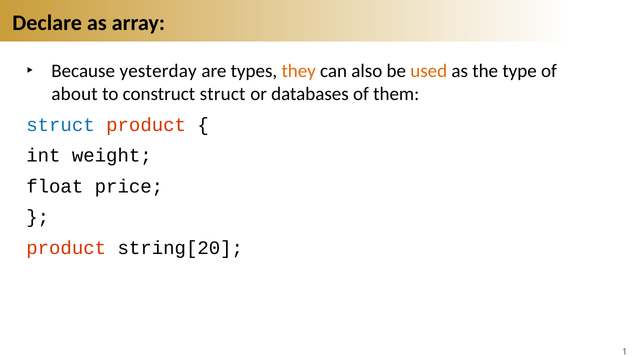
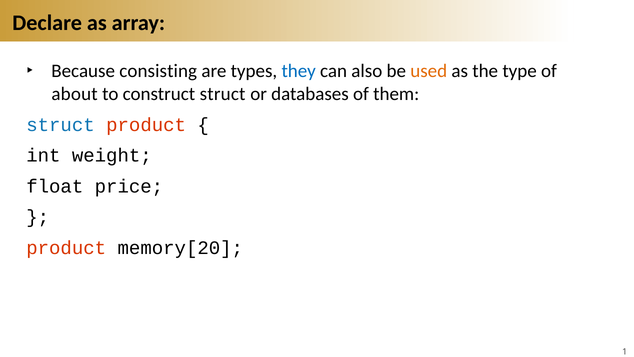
yesterday: yesterday -> consisting (158, 71)
they colour: orange -> blue (299, 71)
string[20: string[20 -> memory[20 (180, 248)
